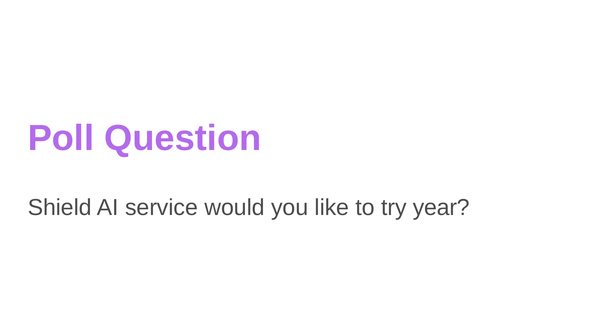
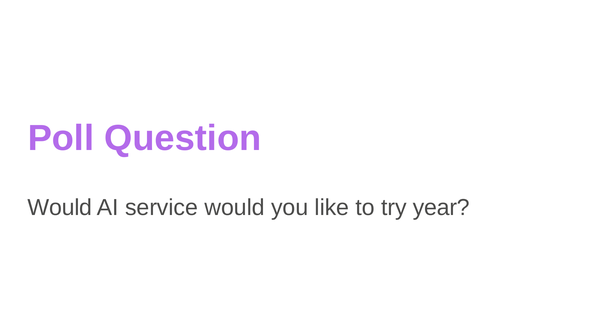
Shield: Shield -> Would (60, 208)
